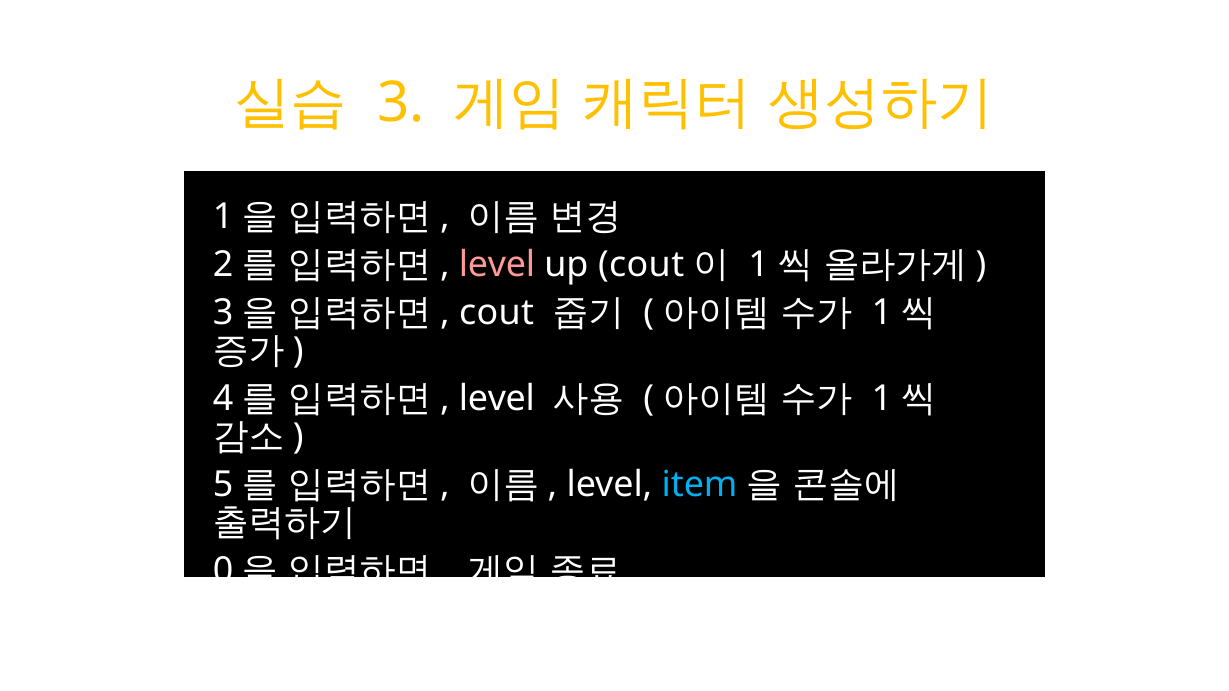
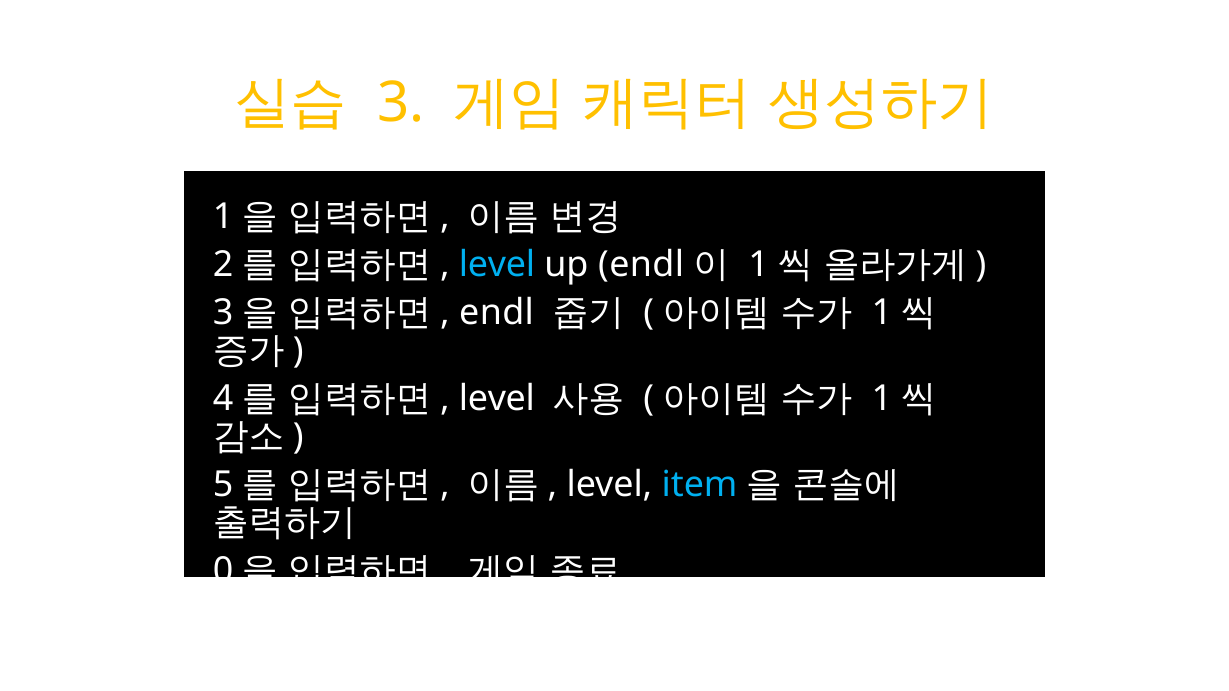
level colour: pink -> light blue (497, 265)
up cout: cout -> endl (641, 265)
cout: cout -> endl (497, 313)
